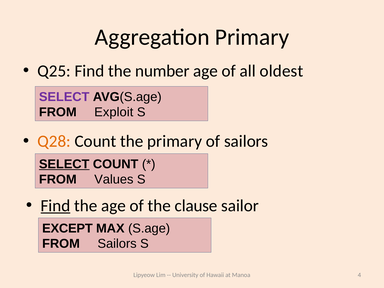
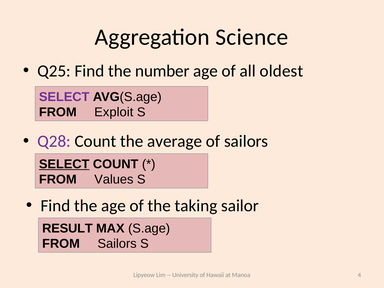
Aggregation Primary: Primary -> Science (252, 37)
Q28 colour: orange -> purple (54, 141)
the primary: primary -> average (175, 141)
Find underline: present -> none (55, 206)
clause: clause -> taking (196, 206)
EXCEPT: EXCEPT -> RESULT (67, 228)
